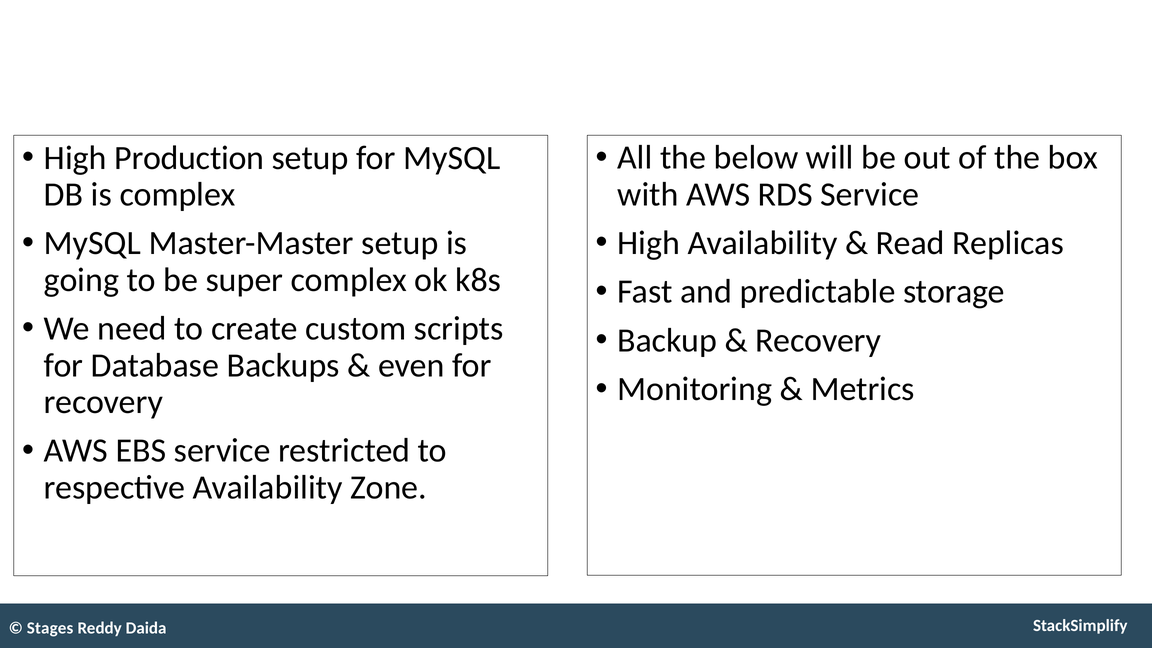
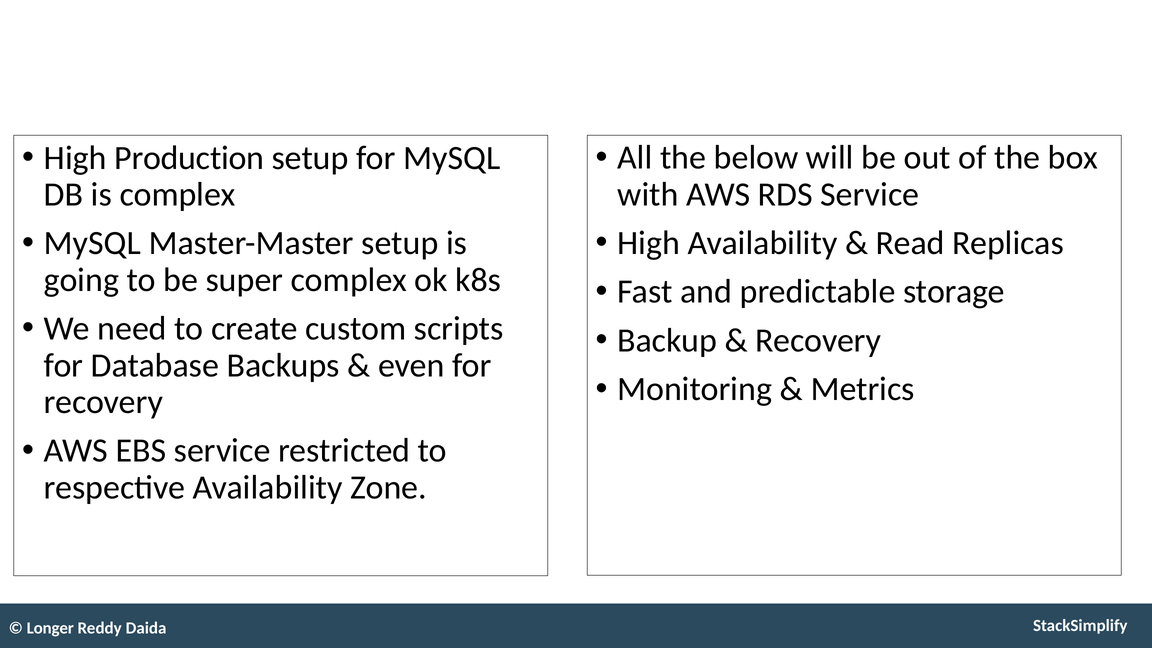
Stages: Stages -> Longer (50, 628)
